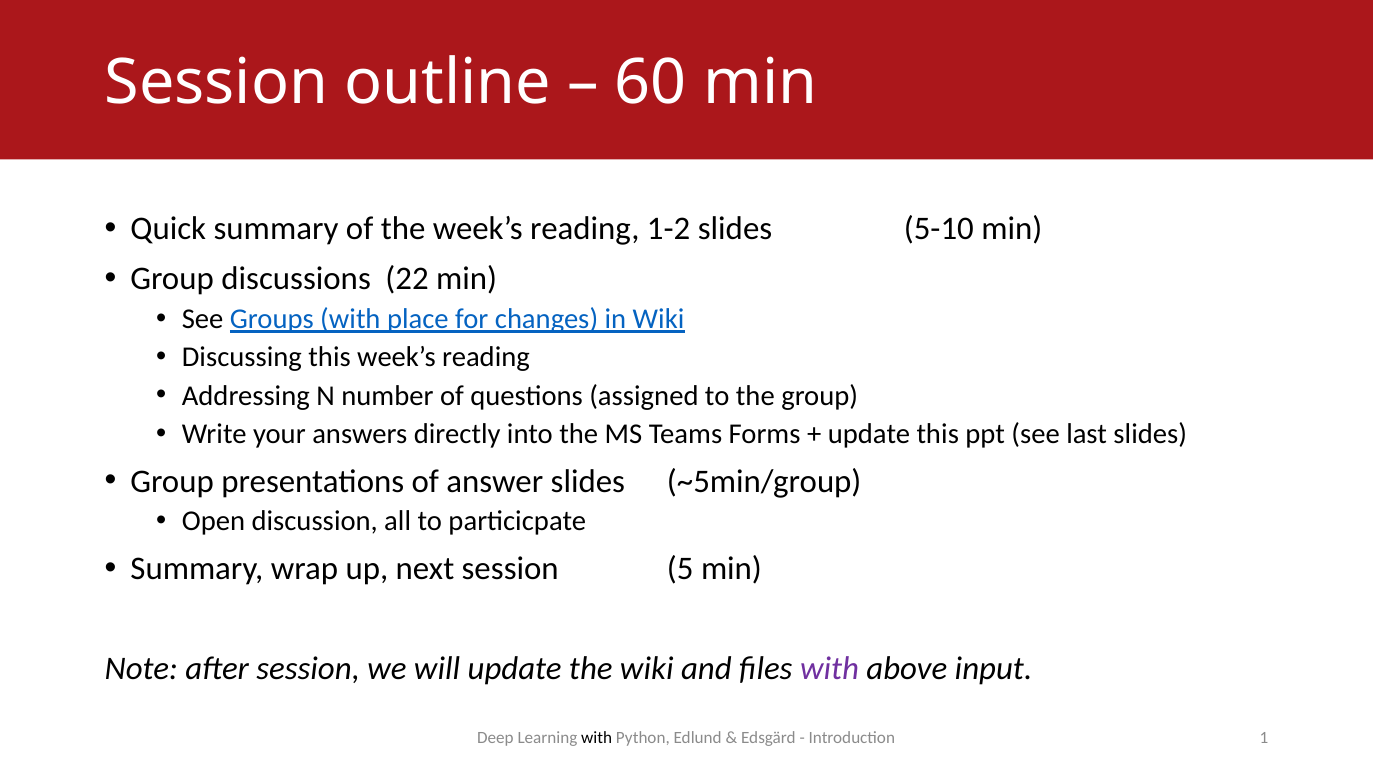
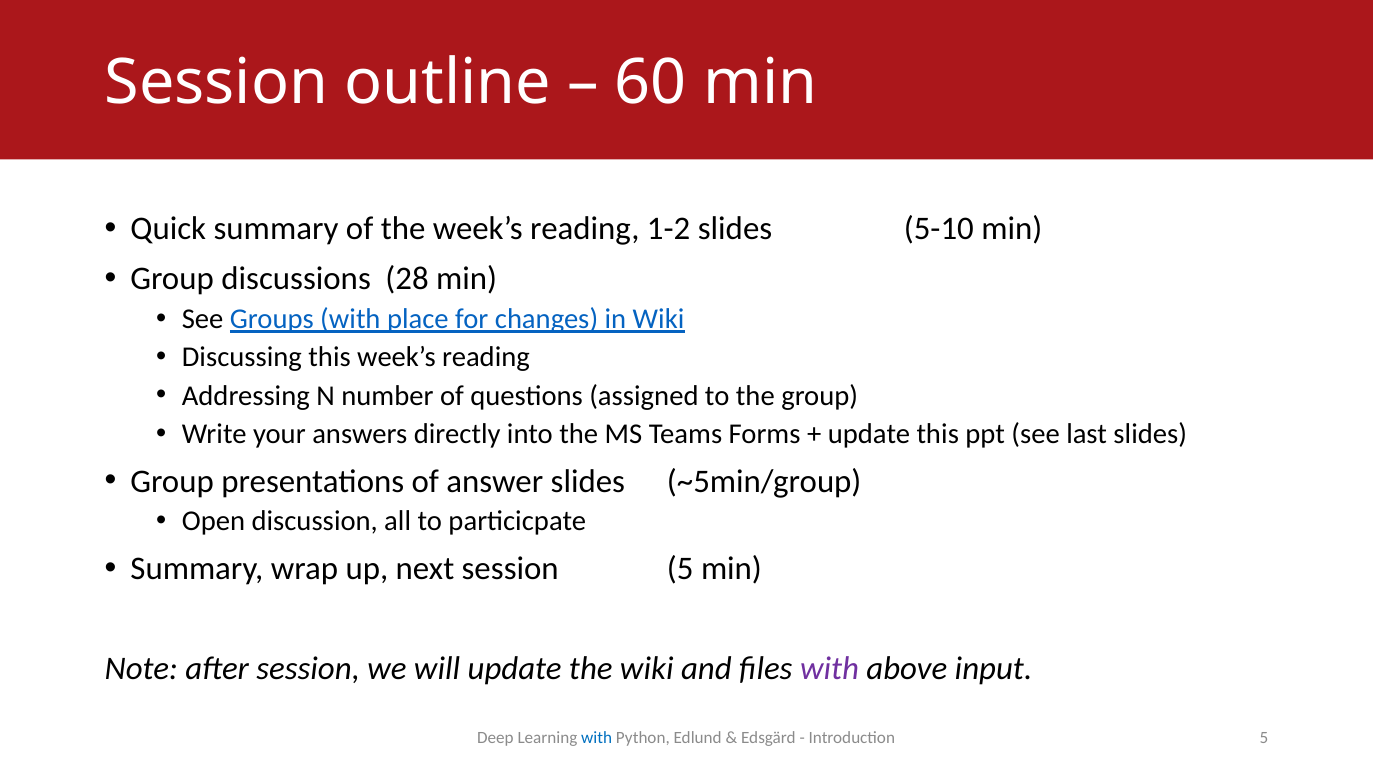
22: 22 -> 28 (407, 278)
with colour: black -> blue (597, 737)
Introduction 1: 1 -> 5 (1264, 737)
